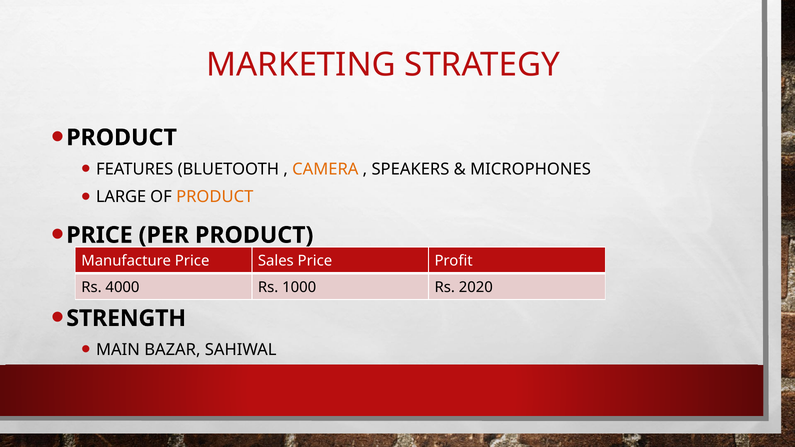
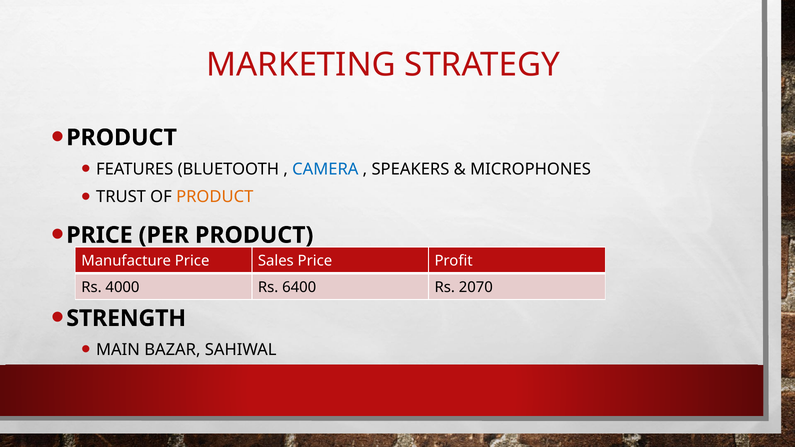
CAMERA colour: orange -> blue (325, 169)
LARGE: LARGE -> TRUST (121, 197)
1000: 1000 -> 6400 (299, 287)
2020: 2020 -> 2070 (476, 287)
